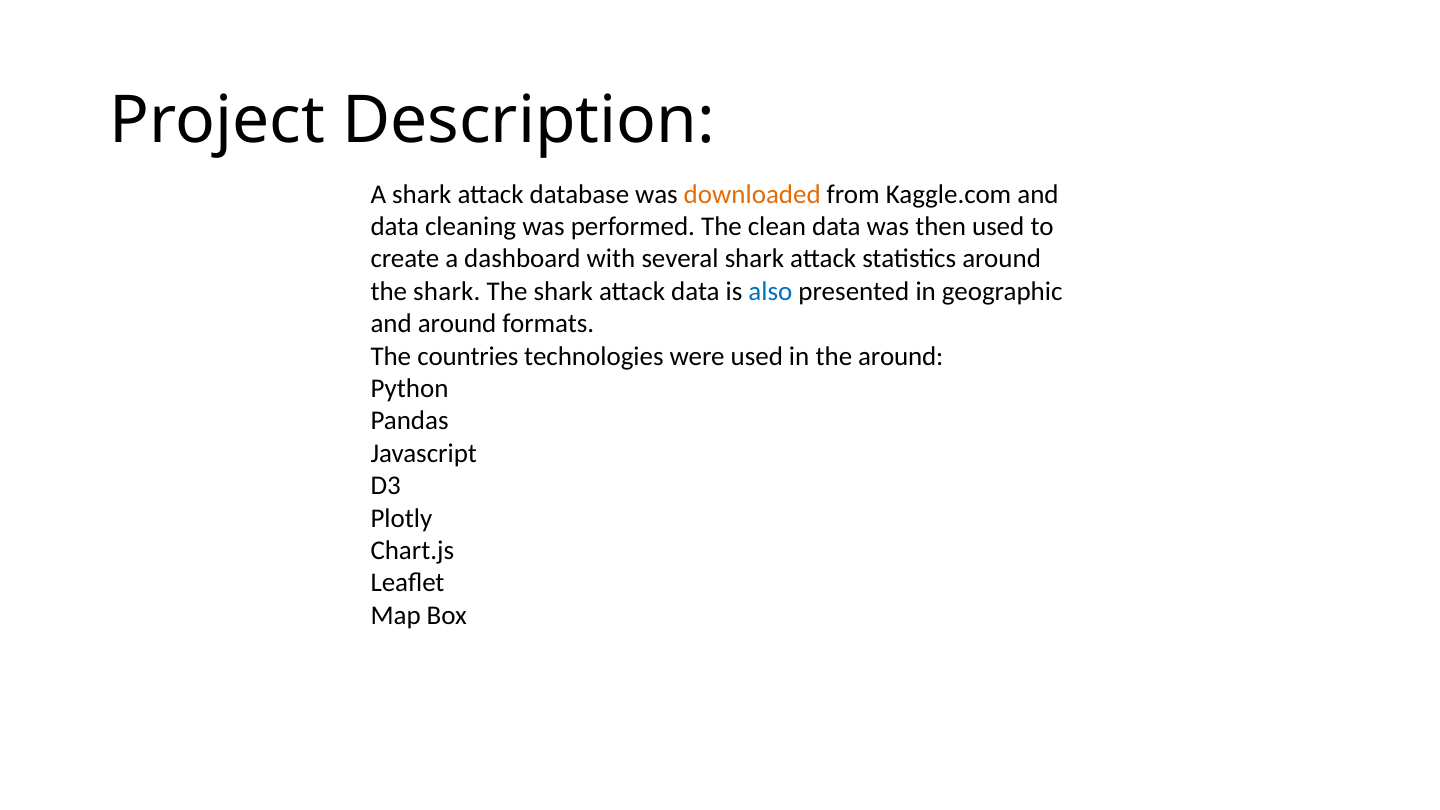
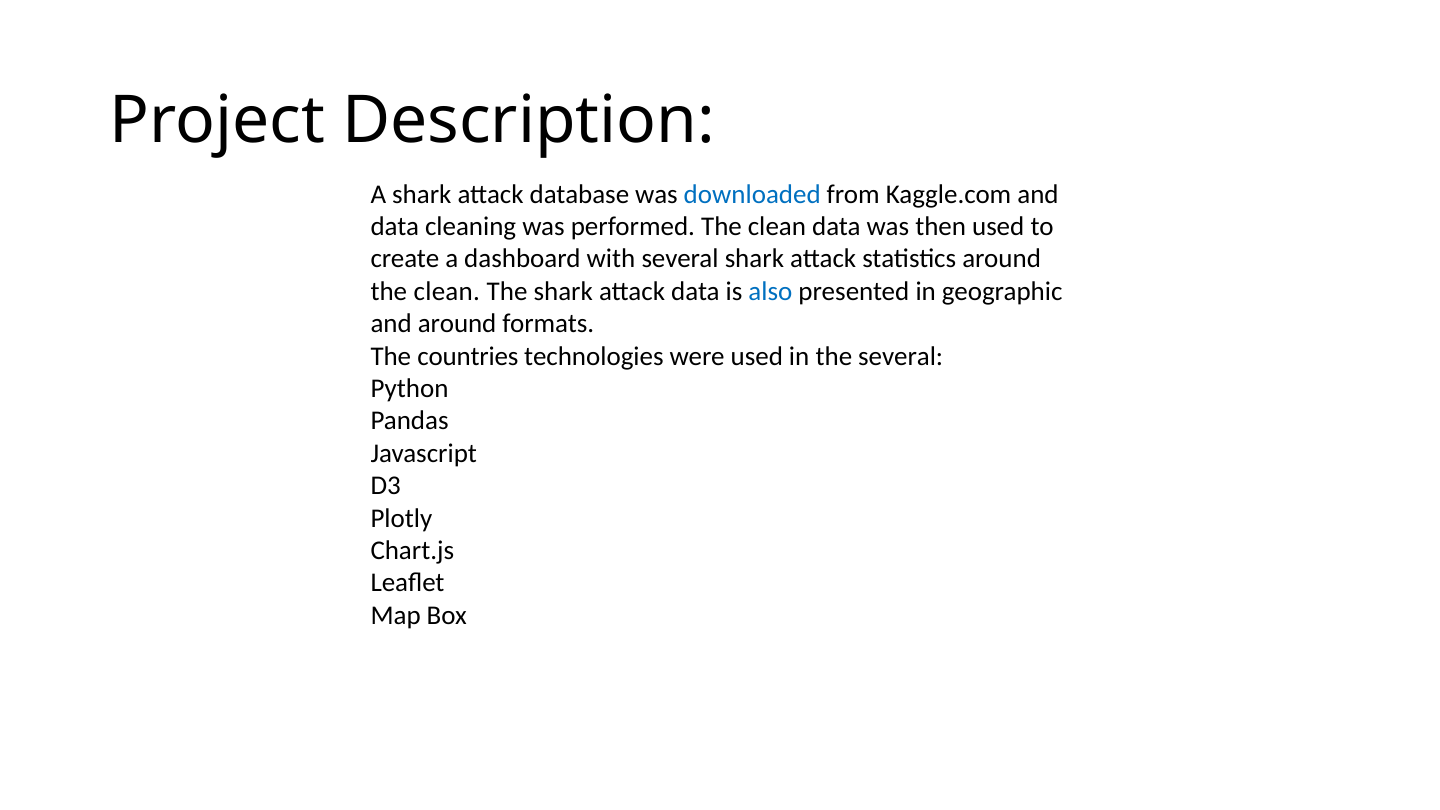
downloaded colour: orange -> blue (752, 194)
shark: shark -> clean (447, 291)
the around: around -> several (901, 356)
